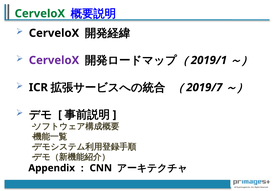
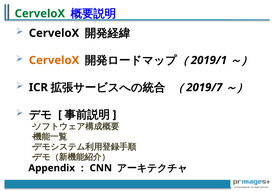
CerveloX colour: purple -> orange (54, 60)
